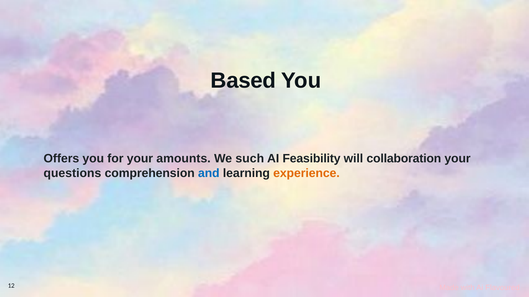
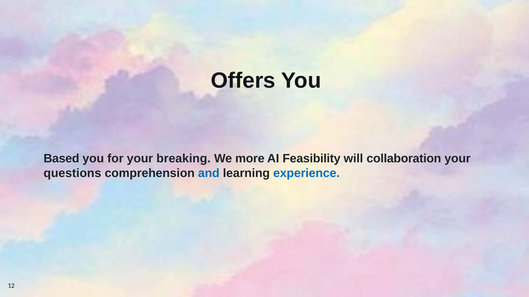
Based: Based -> Offers (243, 81)
Offers: Offers -> Based (61, 159)
amounts: amounts -> breaking (184, 159)
such: such -> more (250, 159)
experience colour: orange -> blue (306, 173)
